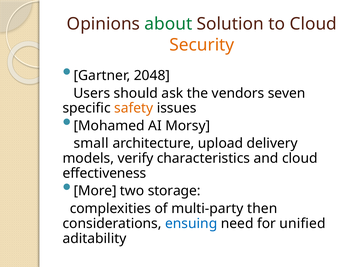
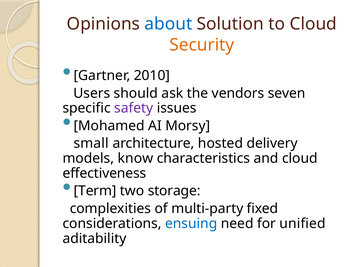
about colour: green -> blue (168, 24)
2048: 2048 -> 2010 (152, 76)
safety colour: orange -> purple (134, 108)
upload: upload -> hosted (220, 143)
verify: verify -> know (135, 158)
More: More -> Term (95, 191)
then: then -> fixed (262, 209)
